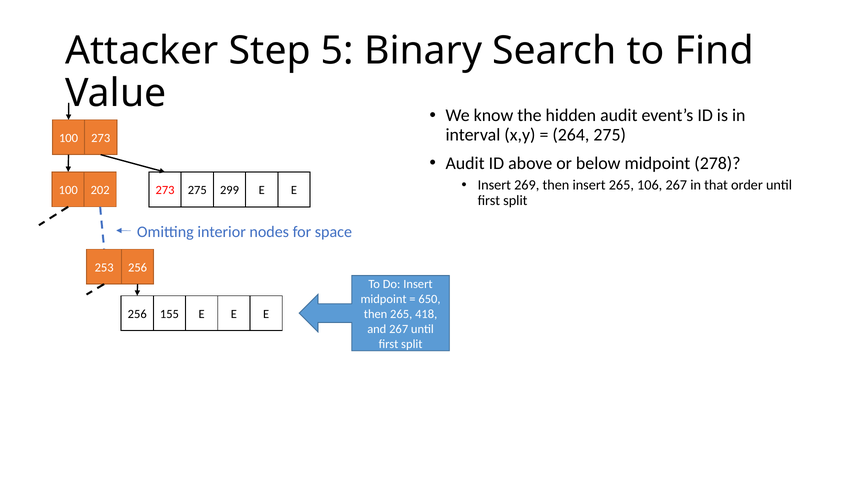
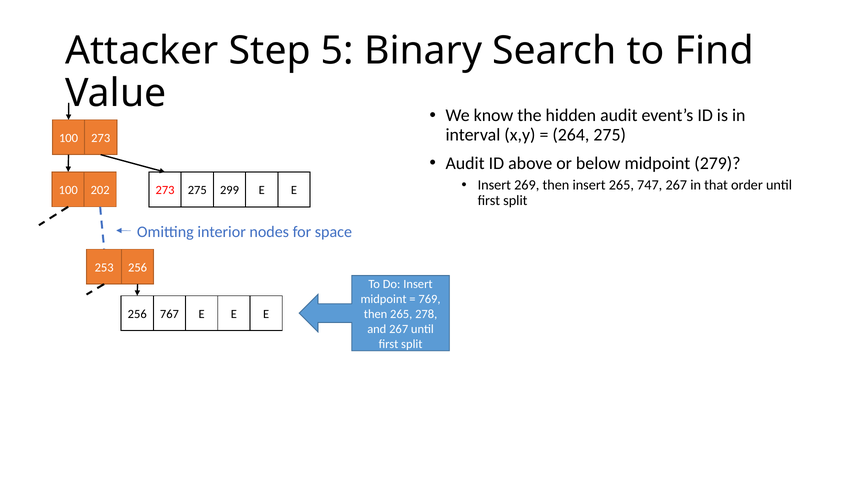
278: 278 -> 279 (717, 163)
106: 106 -> 747 (650, 185)
650: 650 -> 769 (430, 299)
155: 155 -> 767 (169, 314)
418: 418 -> 278 (426, 314)
